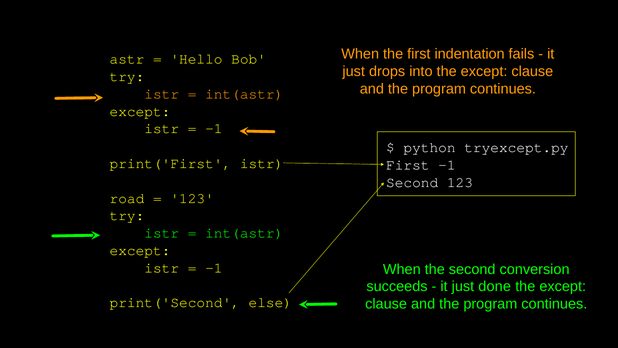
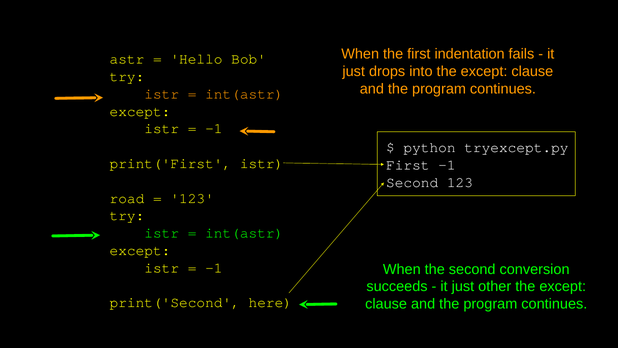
done: done -> other (495, 286)
else: else -> here (270, 302)
